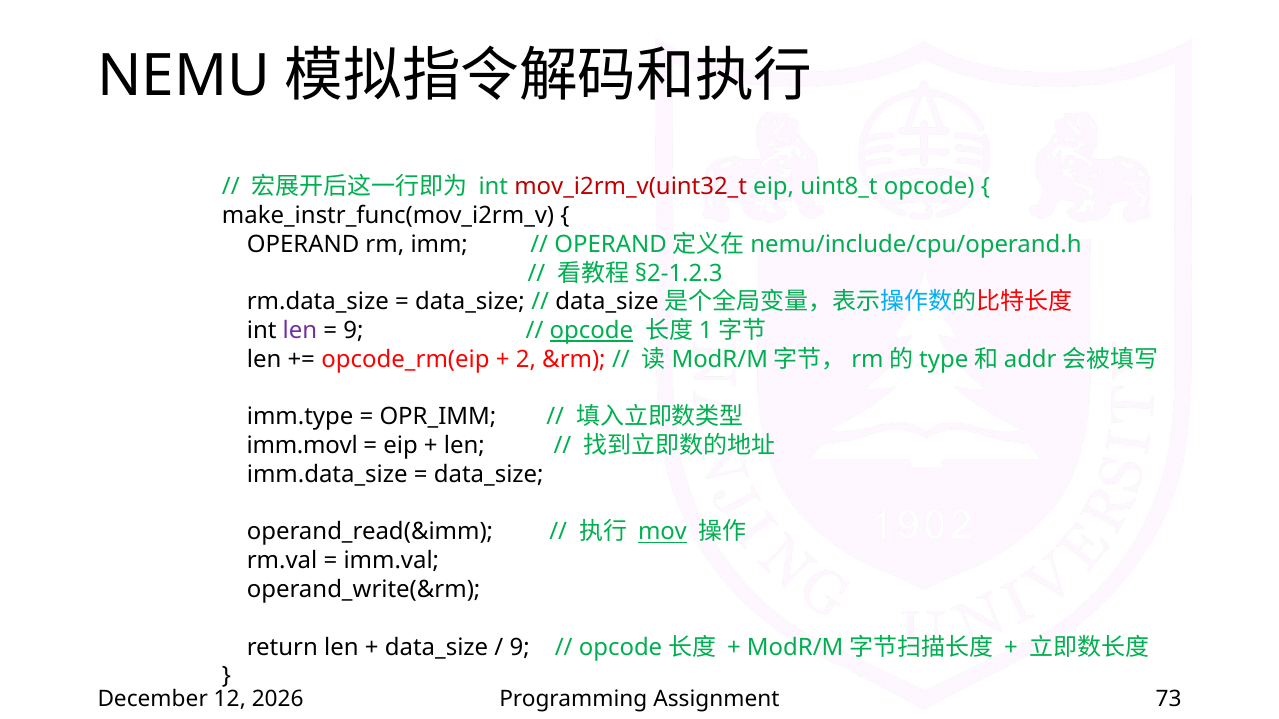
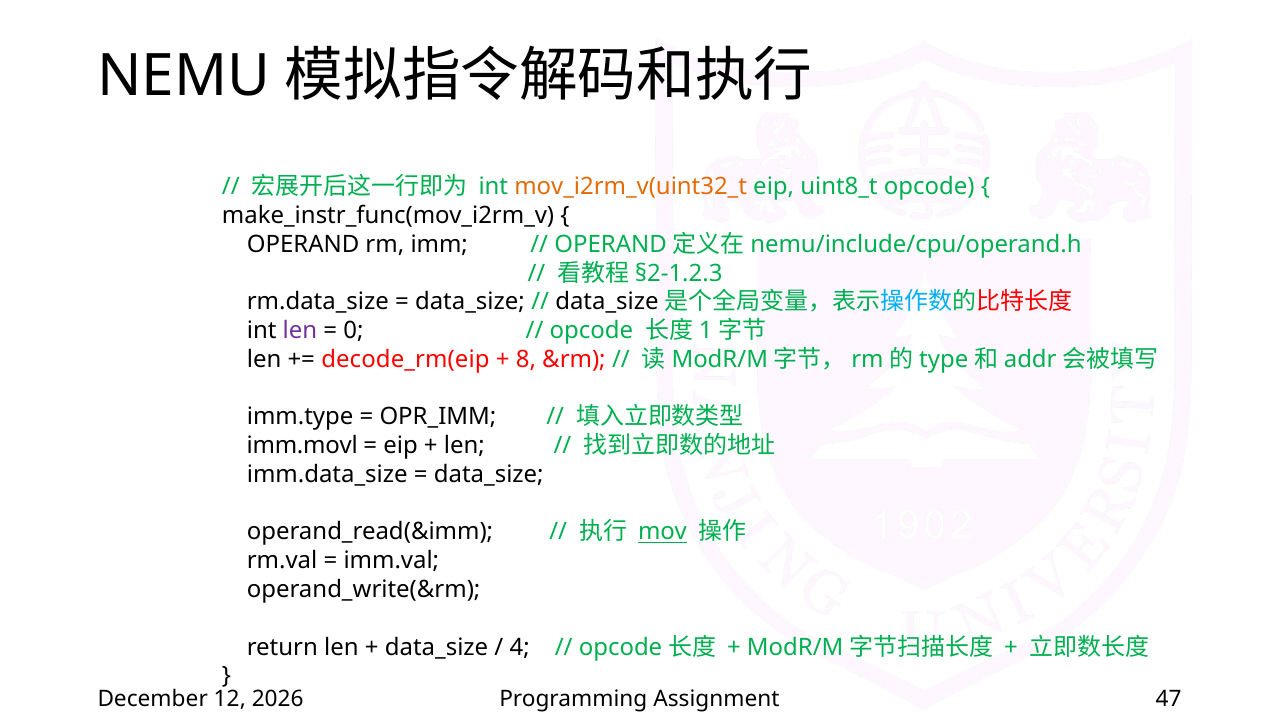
mov_i2rm_v(uint32_t colour: red -> orange (631, 187)
9: 9 -> 0 (353, 331)
opcode underline: present -> none (591, 331)
opcode_rm(eip: opcode_rm(eip -> decode_rm(eip (405, 360)
2: 2 -> 8 (526, 360)
9: 9 -> 4 (520, 648)
73: 73 -> 47 (1169, 699)
